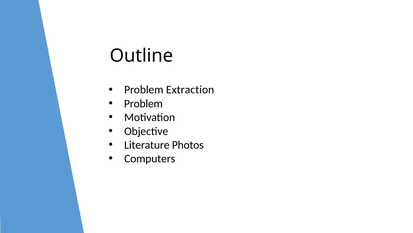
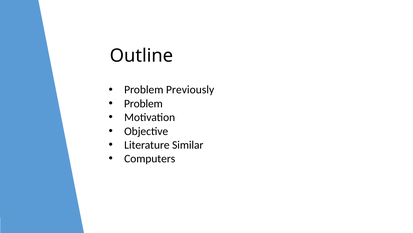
Extraction: Extraction -> Previously (190, 90)
Photos: Photos -> Similar (188, 145)
